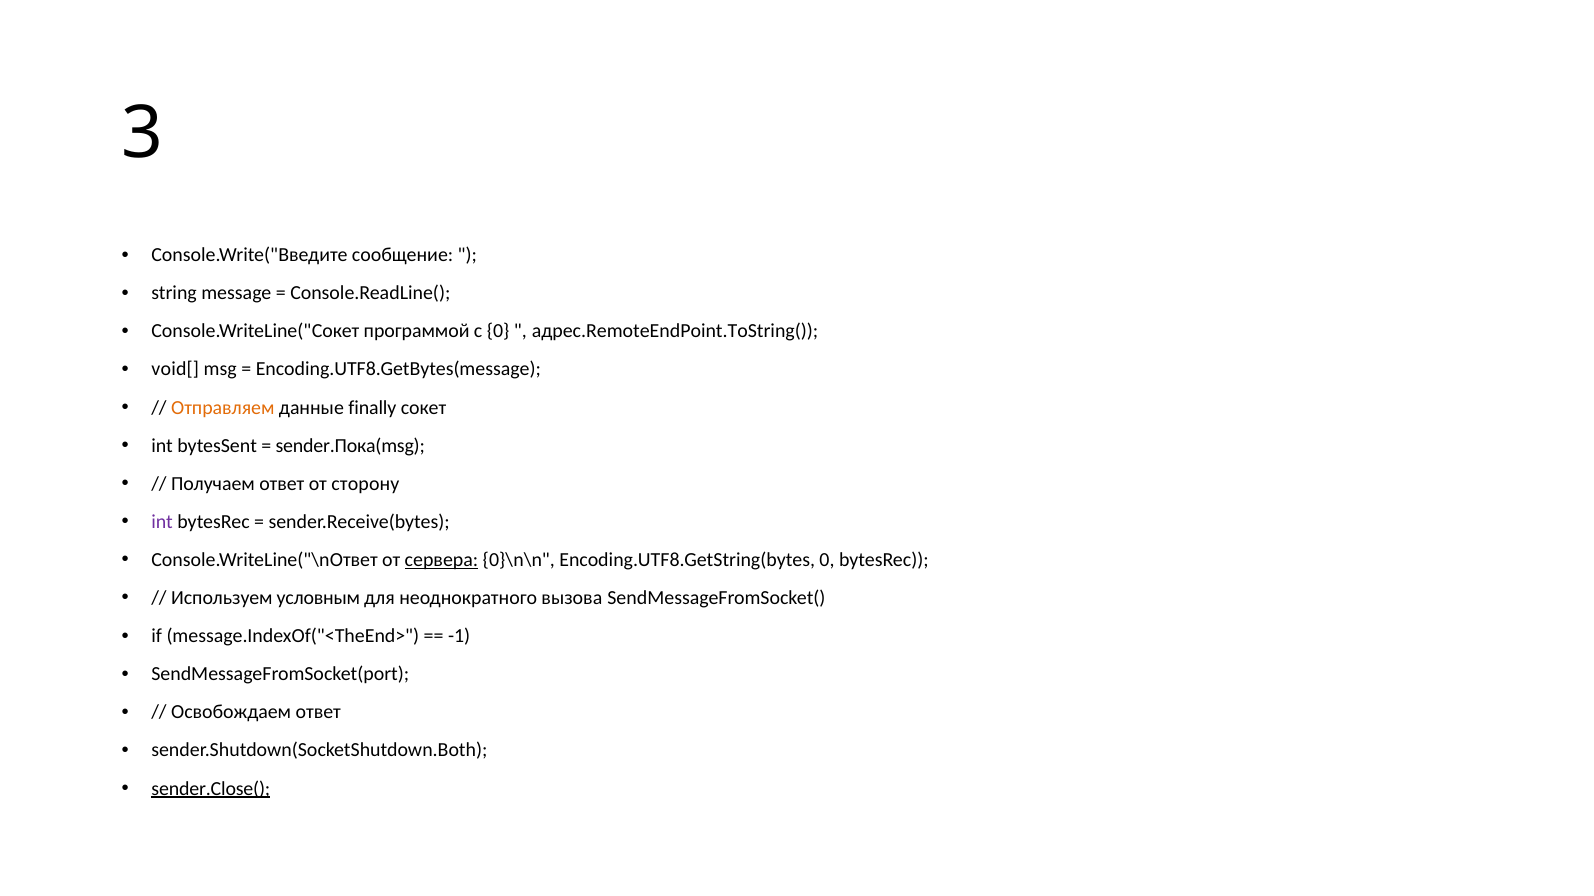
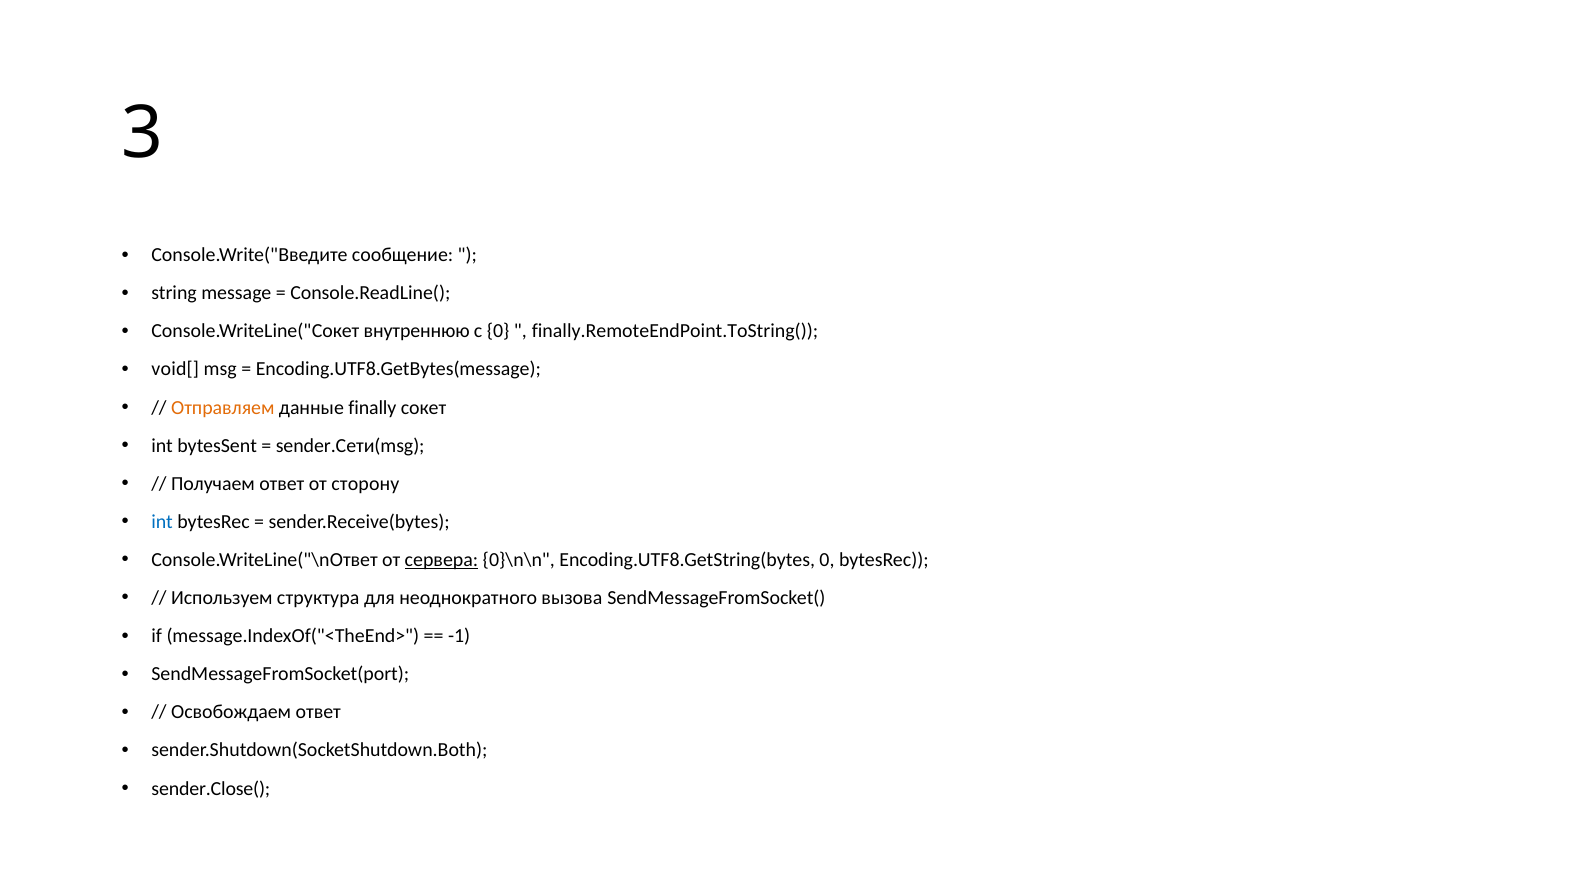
программой: программой -> внутреннюю (417, 332)
адрес.RemoteEndPoint.ToString(: адрес.RemoteEndPoint.ToString( -> finally.RemoteEndPoint.ToString( (675, 332)
sender.Пока(msg: sender.Пока(msg -> sender.Сети(msg (350, 446)
int colour: purple -> blue (162, 522)
условным: условным -> структура (318, 598)
sender.Close( underline: present -> none (211, 789)
